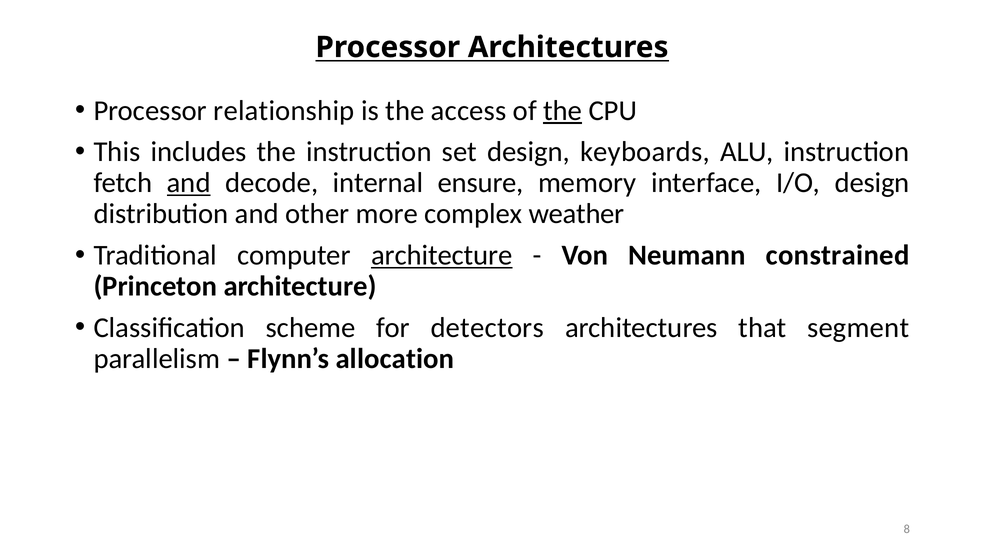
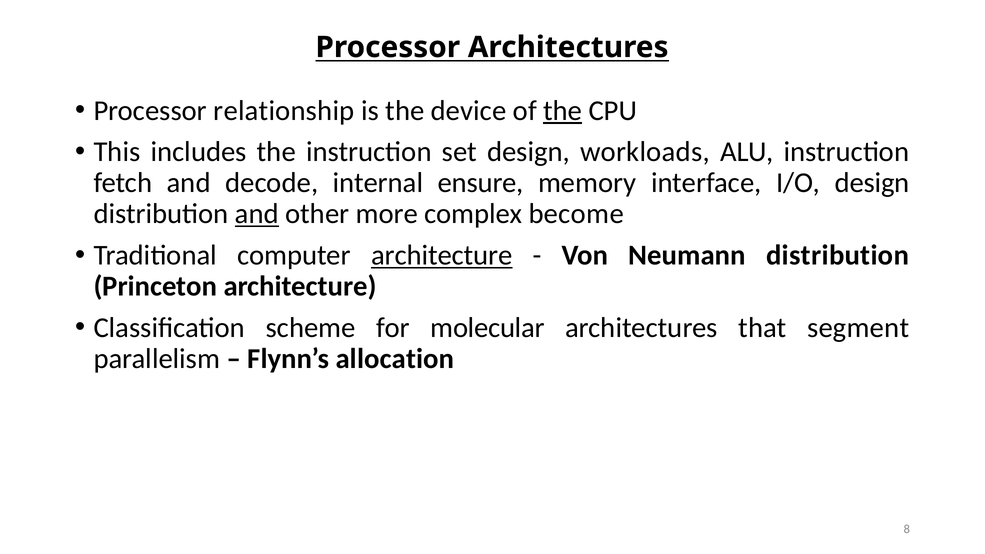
access: access -> device (469, 111)
keyboards: keyboards -> workloads (645, 152)
and underline: present -> none (189, 183)
and underline: none -> present (257, 214)
weather: weather -> become (576, 214)
Neumann constrained: constrained -> distribution (838, 255)
detectors: detectors -> molecular (488, 328)
